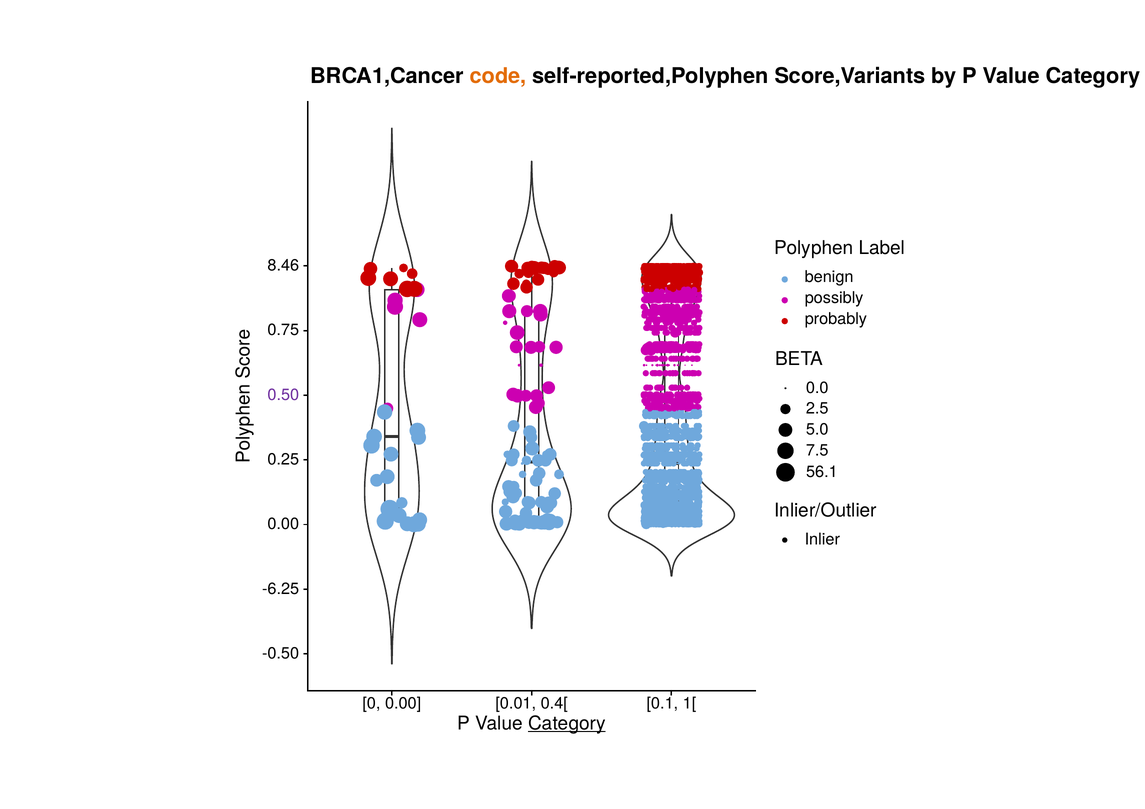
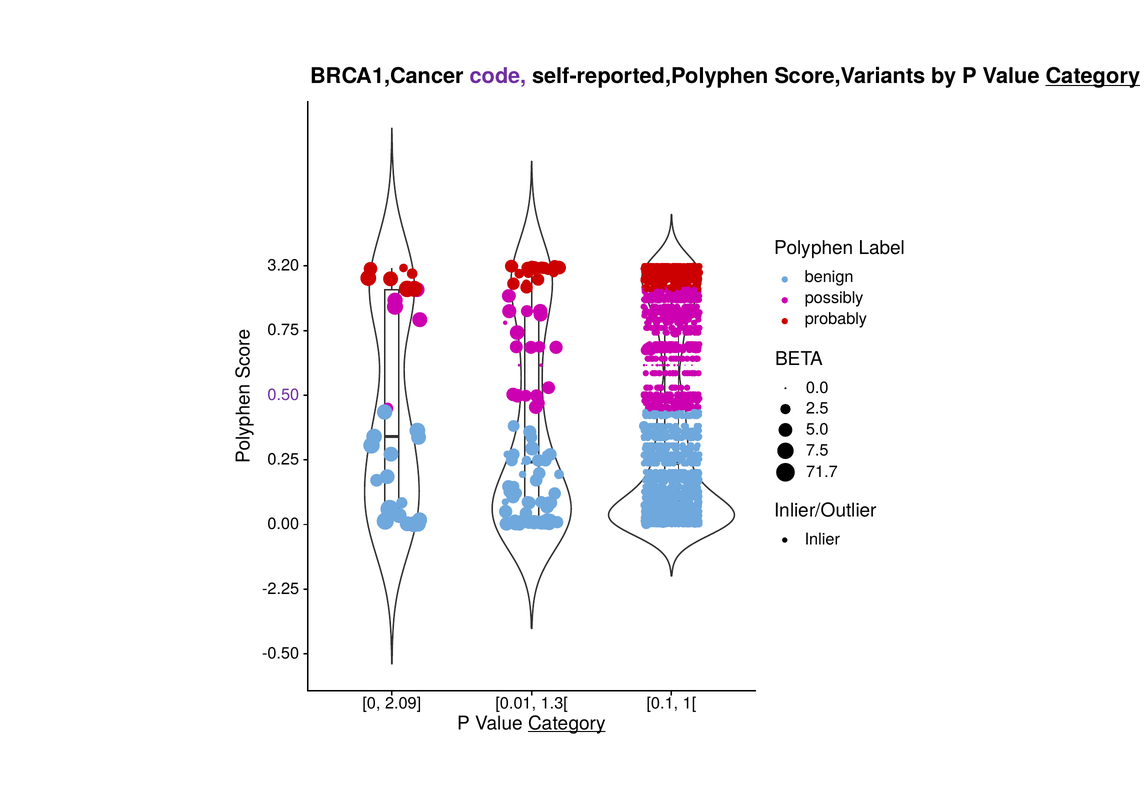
code colour: orange -> purple (498, 76)
Category underline: none -> present (1093, 76)
8.46: 8.46 -> 3.20 (283, 265)
56.1: 56.1 -> 71.7 (822, 472)
-6.25: -6.25 -> -2.25 (281, 589)
0 0.00: 0.00 -> 2.09 (403, 704)
0.4[: 0.4[ -> 1.3[ (554, 704)
